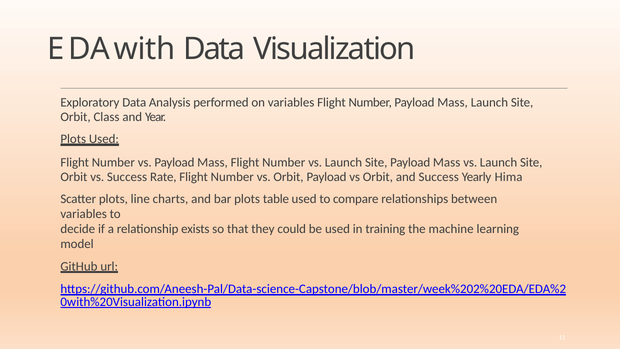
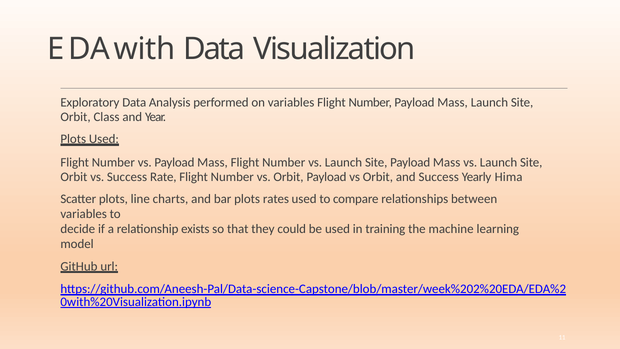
table: table -> rates (276, 199)
